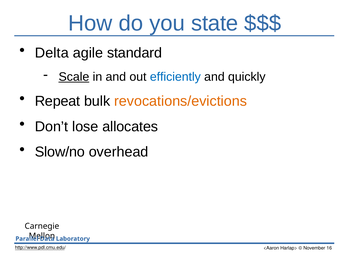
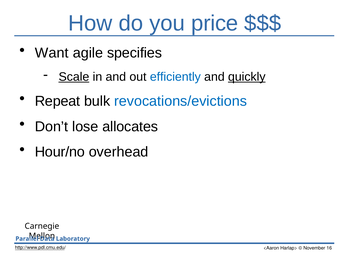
state: state -> price (215, 23)
Delta: Delta -> Want (52, 53)
standard: standard -> specifies (135, 53)
quickly underline: none -> present (247, 77)
revocations/evictions colour: orange -> blue (181, 101)
Slow/no: Slow/no -> Hour/no (60, 152)
